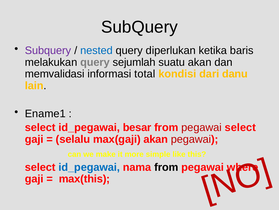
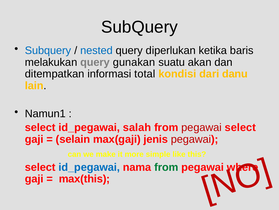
Subquery colour: purple -> blue (48, 50)
sejumlah: sejumlah -> gunakan (134, 62)
memvalidasi: memvalidasi -> ditempatkan (55, 74)
Ename1: Ename1 -> Namun1 (45, 113)
besar: besar -> salah (137, 127)
selalu: selalu -> selain (73, 139)
max(gaji akan: akan -> jenis (156, 139)
from colour: black -> green (166, 167)
